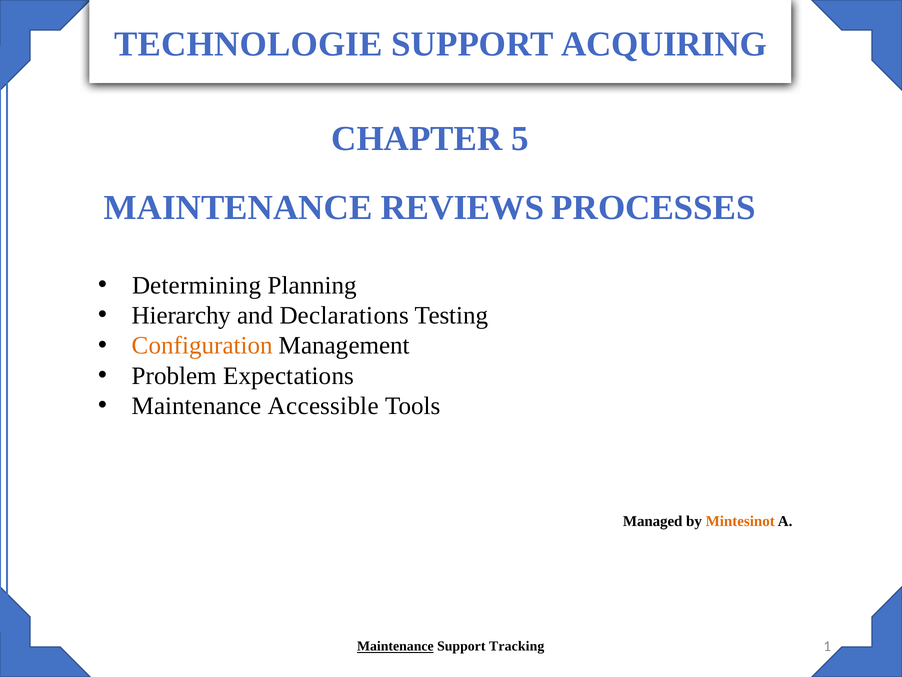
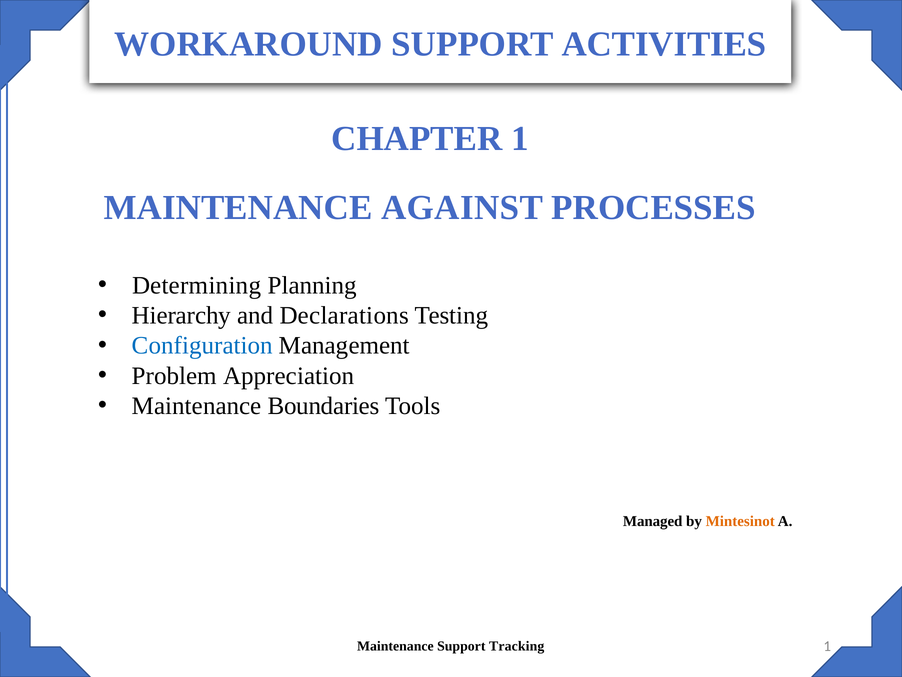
TECHNOLOGIE: TECHNOLOGIE -> WORKAROUND (249, 44)
ACQUIRING: ACQUIRING -> ACTIVITIES (664, 44)
CHAPTER 5: 5 -> 1 (520, 139)
REVIEWS: REVIEWS -> AGAINST (462, 208)
Configuration colour: orange -> blue (202, 345)
Expectations: Expectations -> Appreciation (289, 376)
Accessible: Accessible -> Boundaries (324, 406)
Maintenance underline: present -> none (395, 646)
